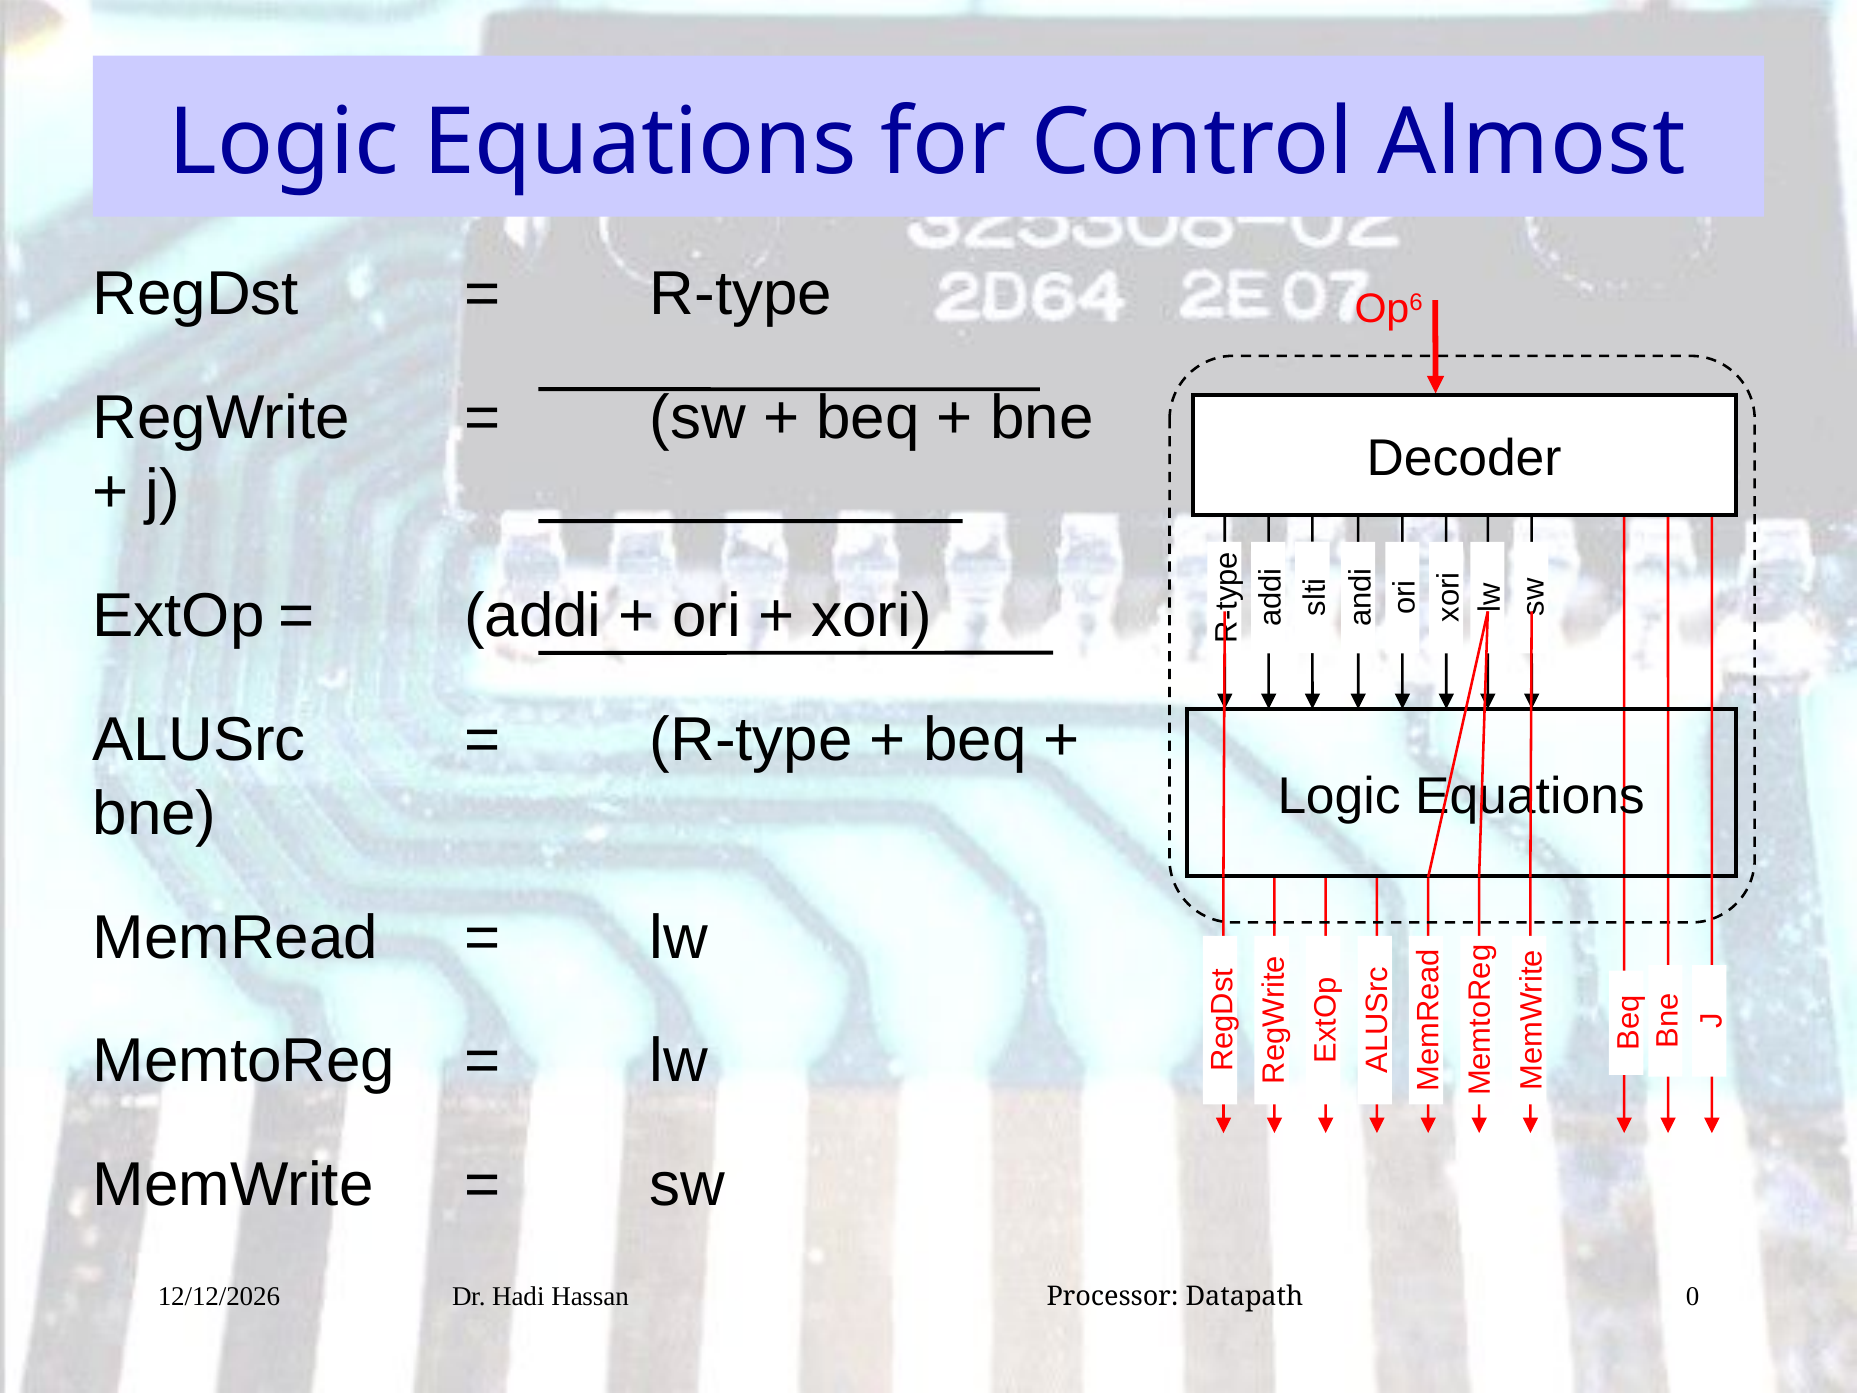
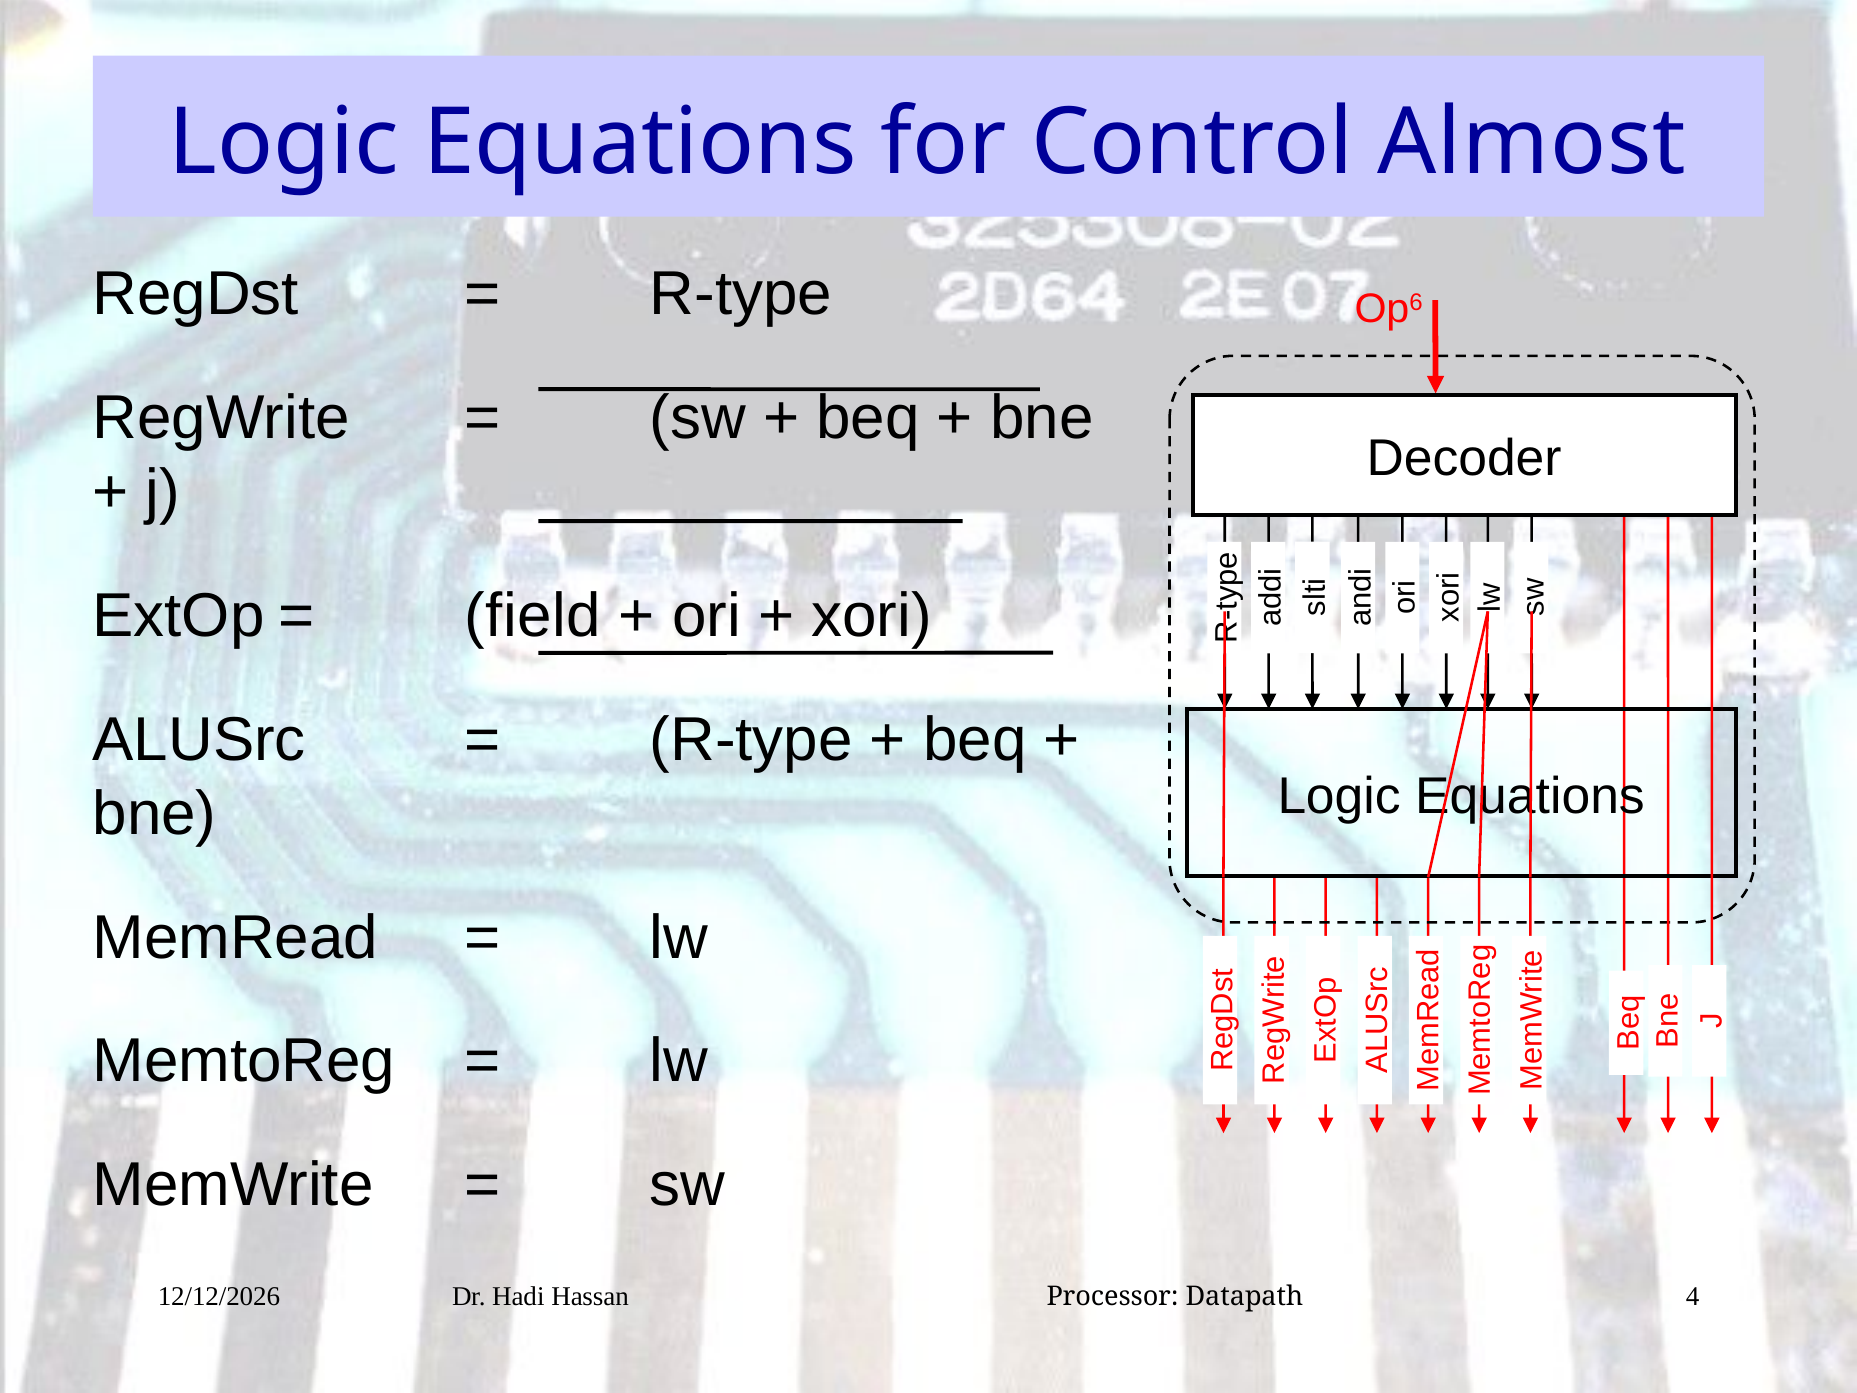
addi: addi -> field (533, 616)
0: 0 -> 4 (1693, 1296)
